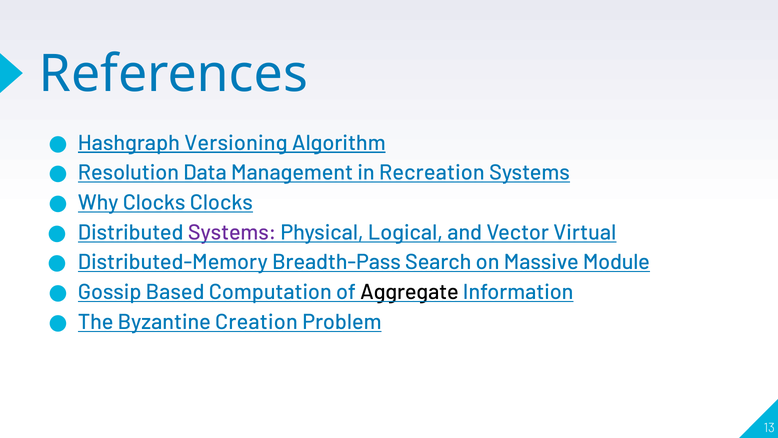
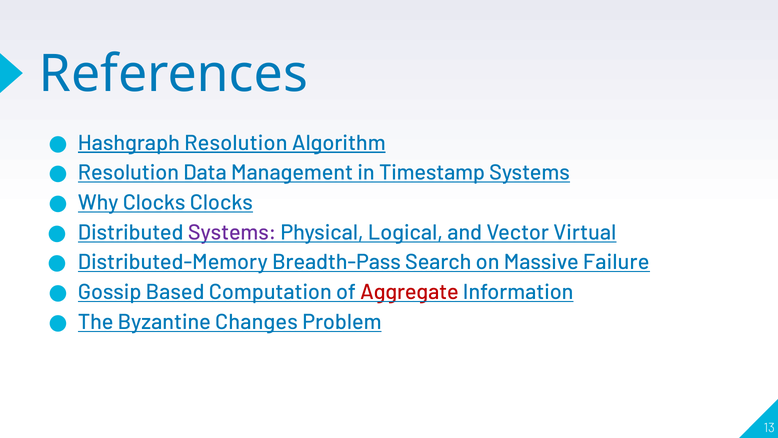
Hashgraph Versioning: Versioning -> Resolution (236, 143)
Recreation: Recreation -> Timestamp (432, 173)
Module: Module -> Failure (616, 262)
Aggregate colour: black -> red (409, 292)
Creation: Creation -> Changes (256, 322)
